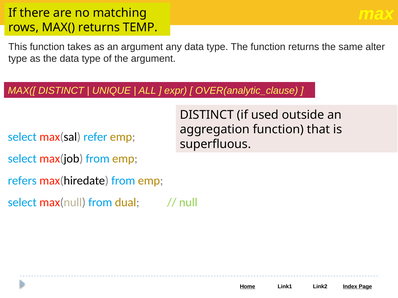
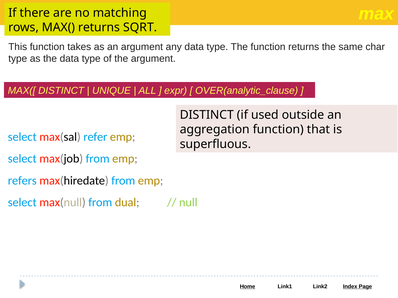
TEMP: TEMP -> SQRT (140, 27)
alter: alter -> char (375, 47)
